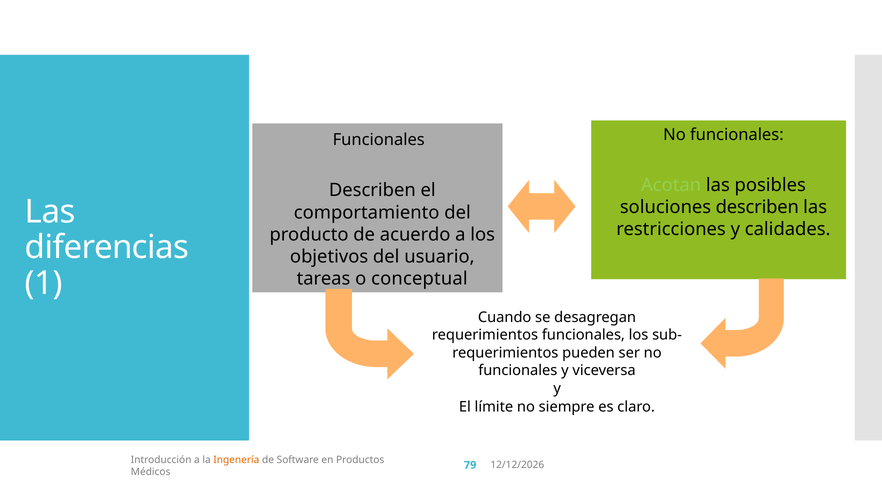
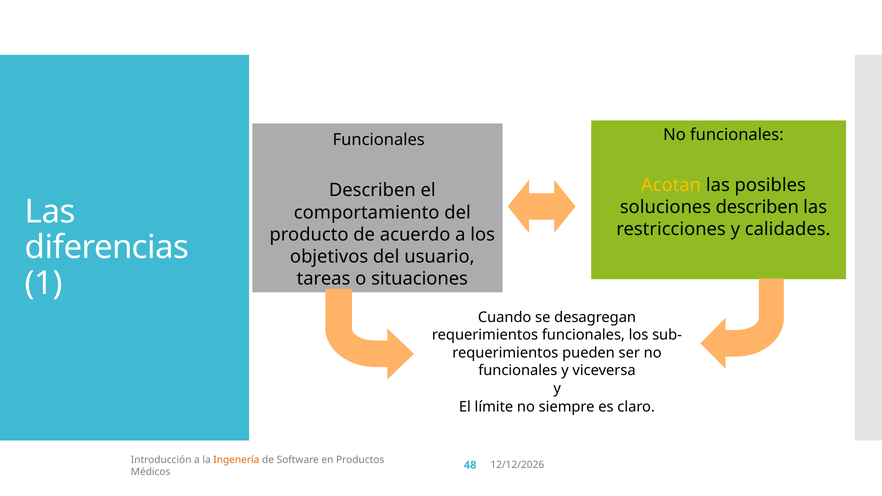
Acotan colour: light green -> yellow (671, 185)
conceptual: conceptual -> situaciones (420, 279)
79: 79 -> 48 (470, 465)
